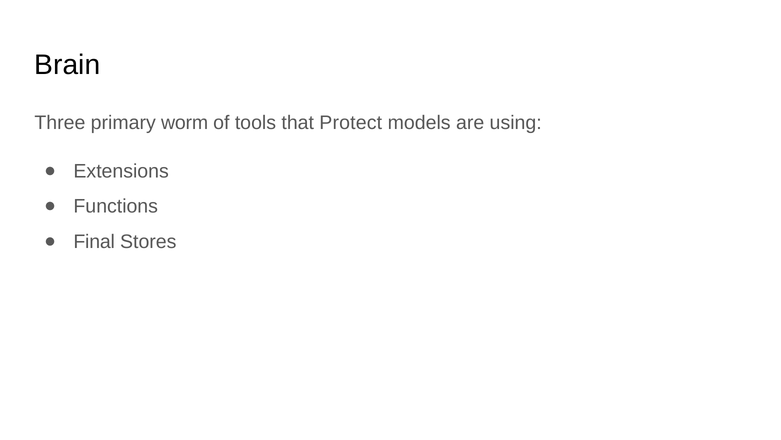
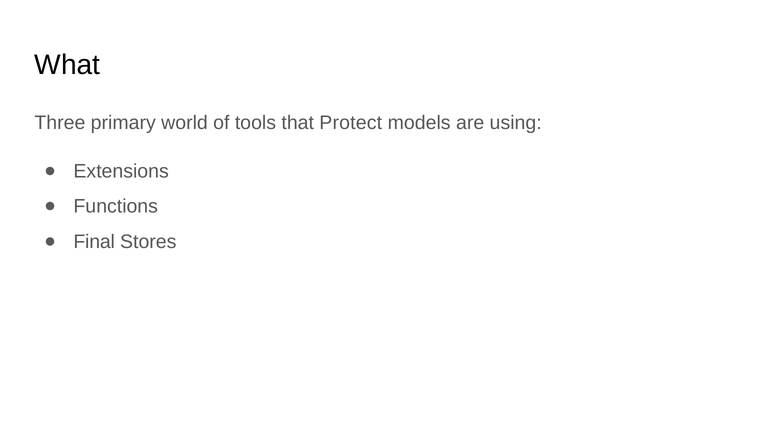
Brain: Brain -> What (67, 65)
worm: worm -> world (185, 123)
